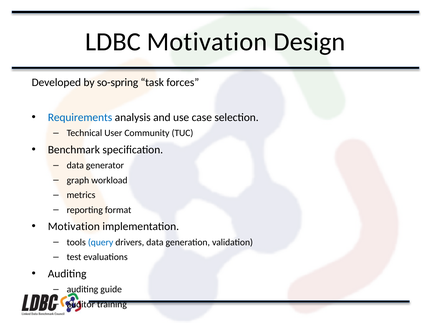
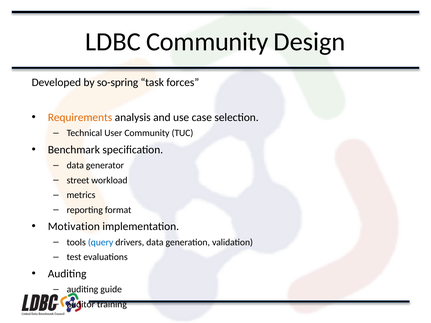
LDBC Motivation: Motivation -> Community (207, 42)
Requirements colour: blue -> orange (80, 117)
graph: graph -> street (78, 180)
